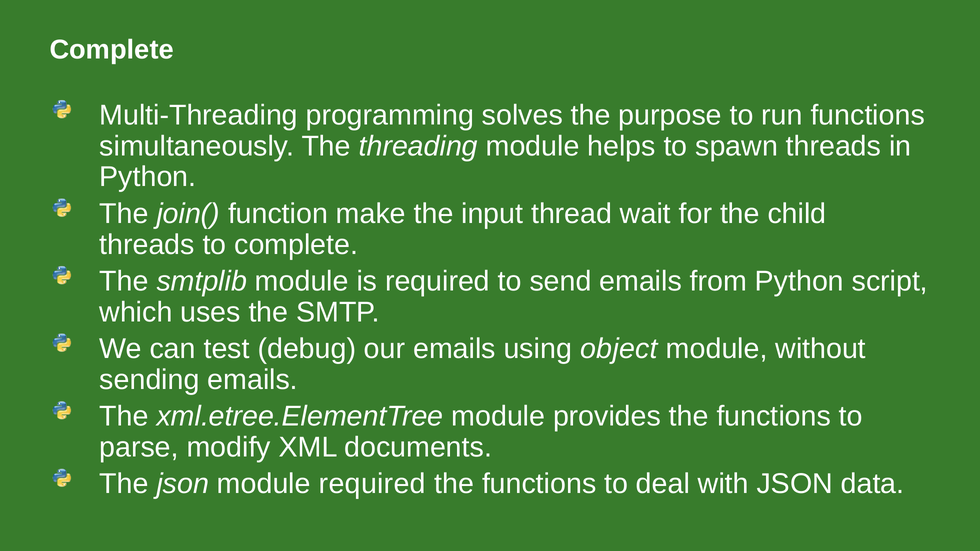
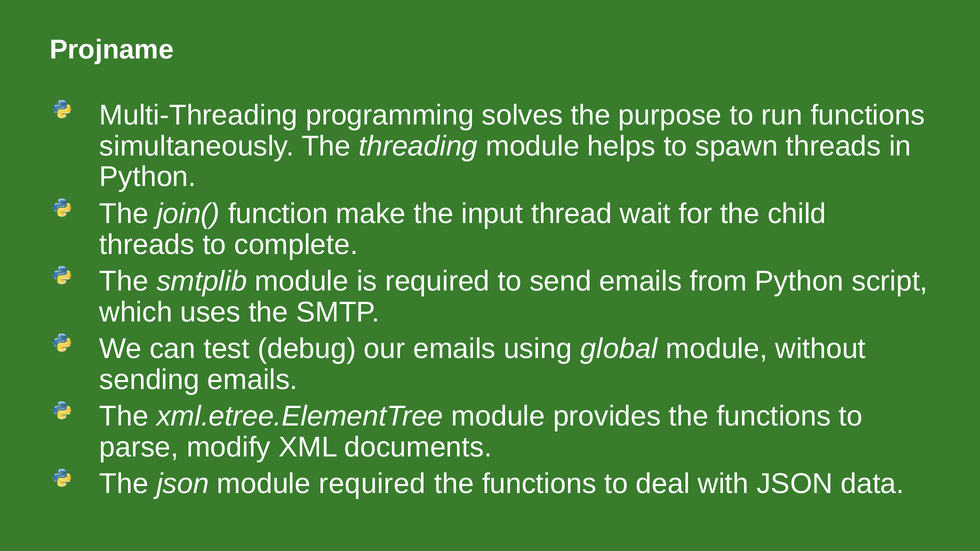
Complete: Complete -> Projname (112, 50)
object: object -> global (619, 349)
